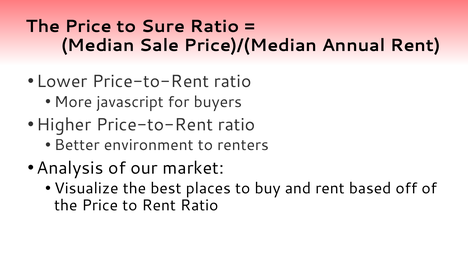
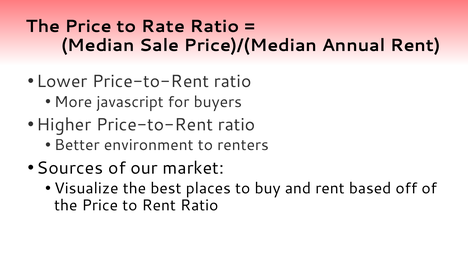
Sure: Sure -> Rate (163, 26)
Analysis: Analysis -> Sources (70, 168)
